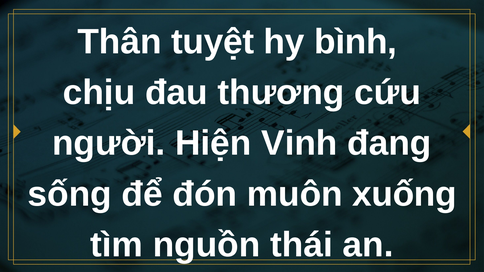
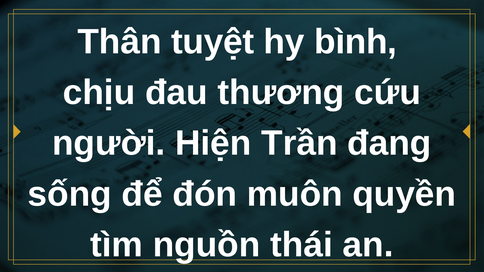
Vinh: Vinh -> Trần (299, 143)
xuống: xuống -> quyền (404, 194)
